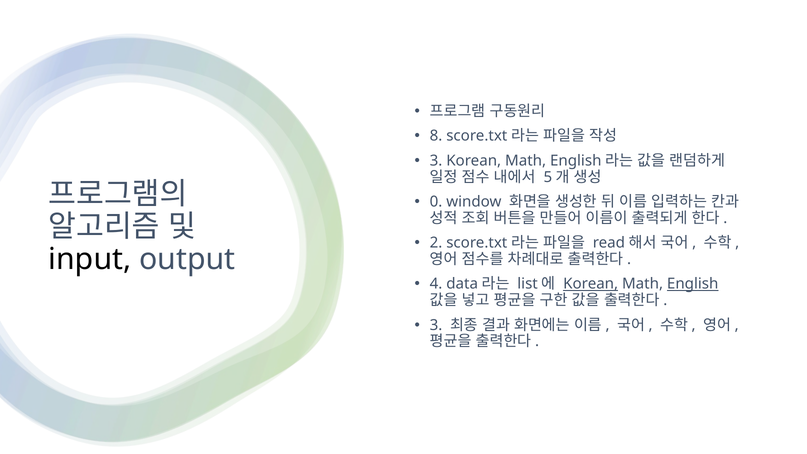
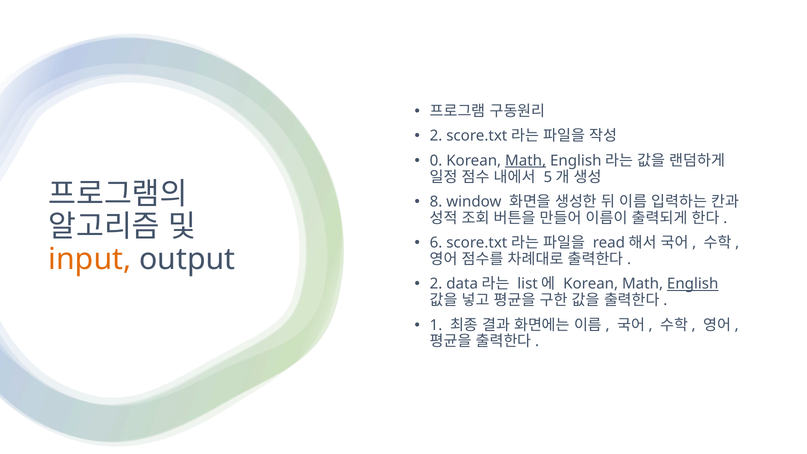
8: 8 -> 2 (436, 136)
3: 3 -> 0 (436, 161)
Math underline: none -> present (526, 161)
0: 0 -> 8 (436, 202)
2: 2 -> 6 (436, 243)
input colour: black -> orange (90, 259)
4: 4 -> 2 (436, 284)
Korean underline: present -> none (591, 284)
3: 3 -> 1 (436, 325)
